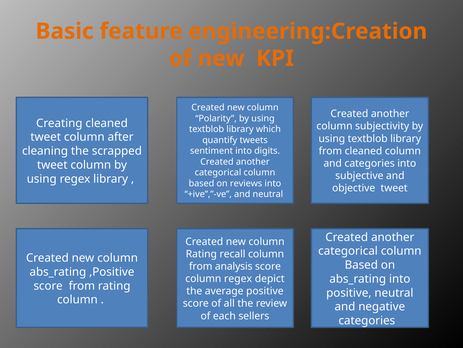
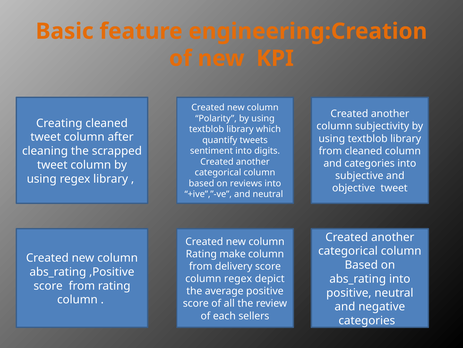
recall: recall -> make (233, 254)
analysis: analysis -> delivery (234, 266)
